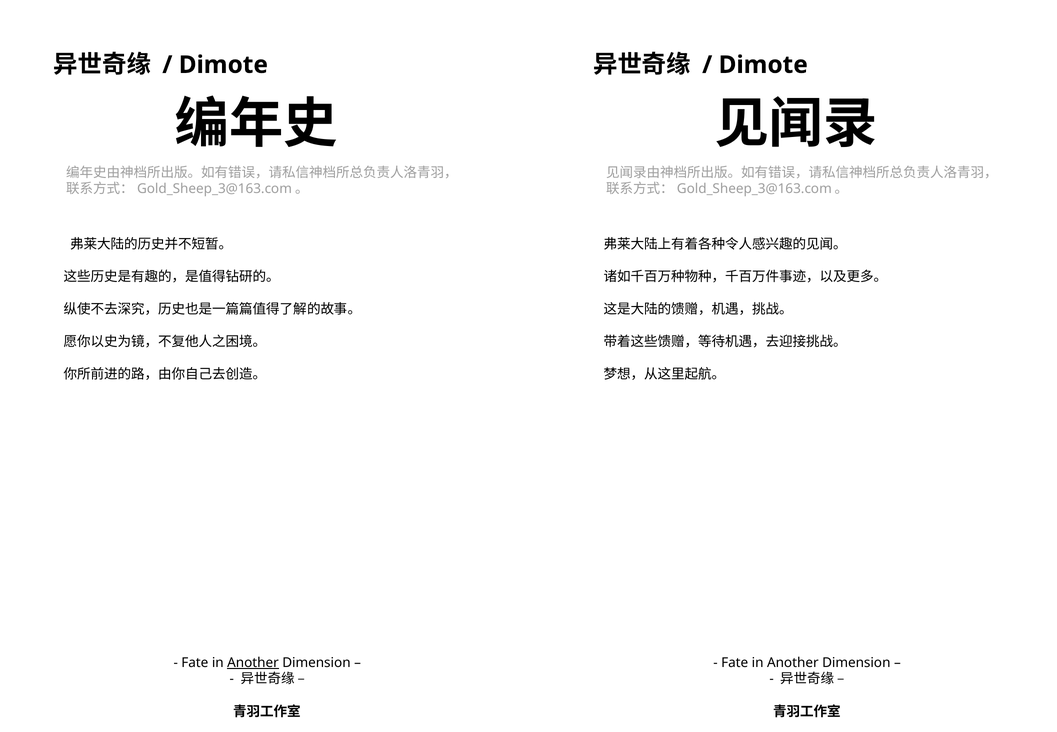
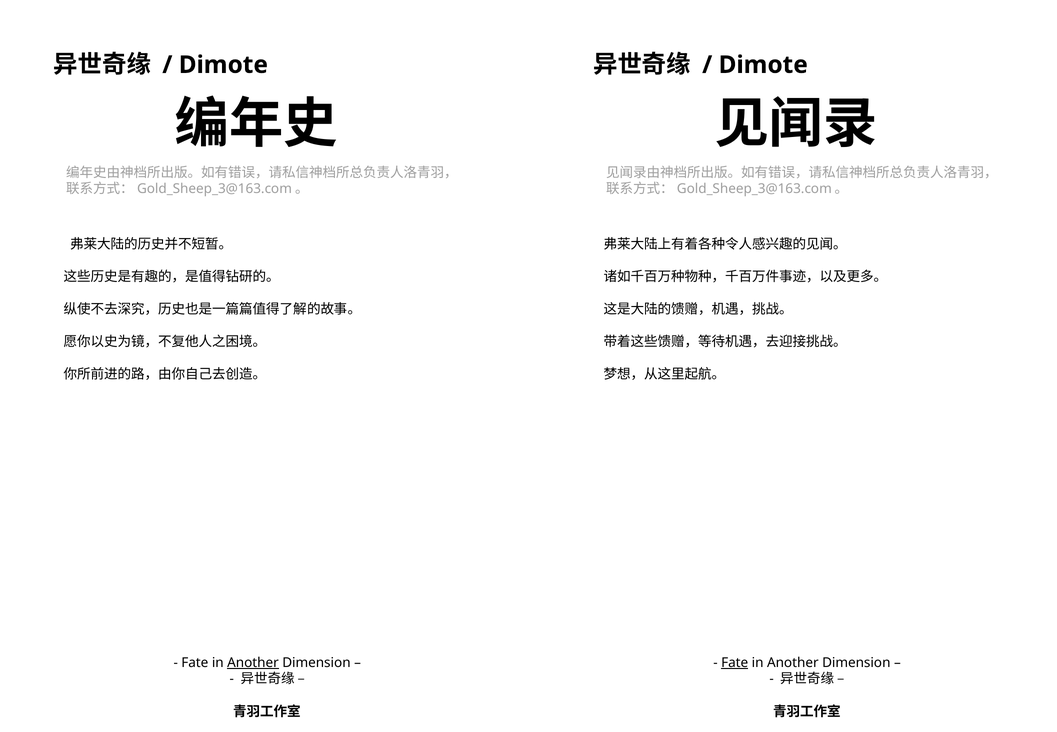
Fate underline: none -> present (735, 662)
